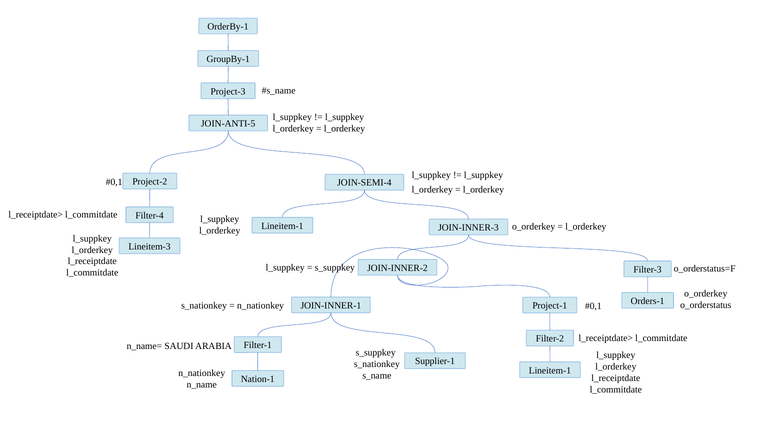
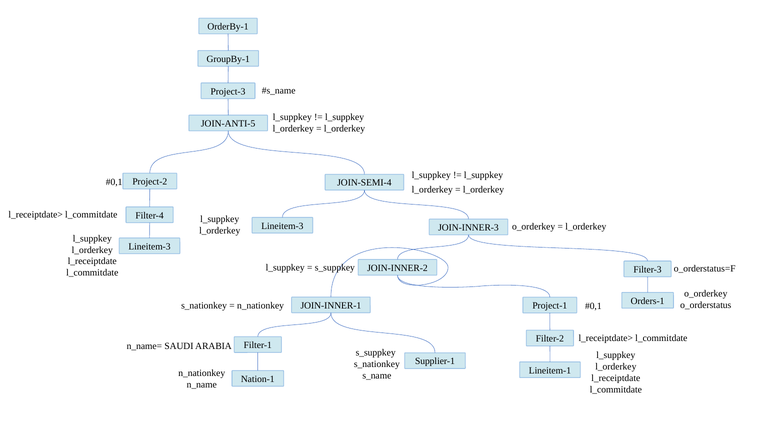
Lineitem-1: Lineitem-1 -> Lineitem-3 (282, 226)
